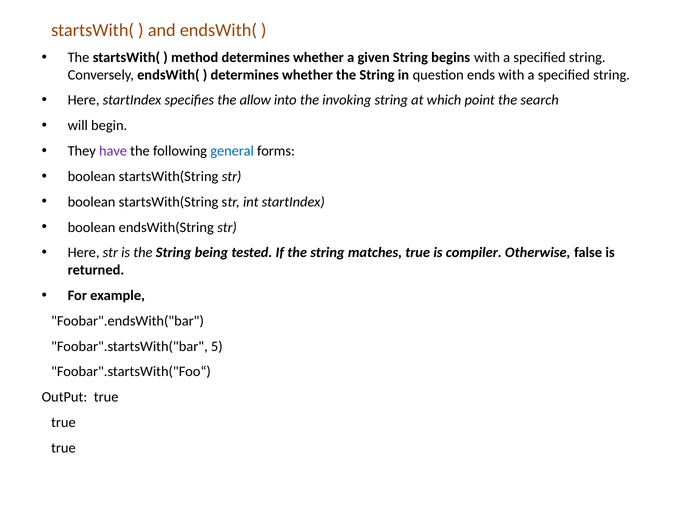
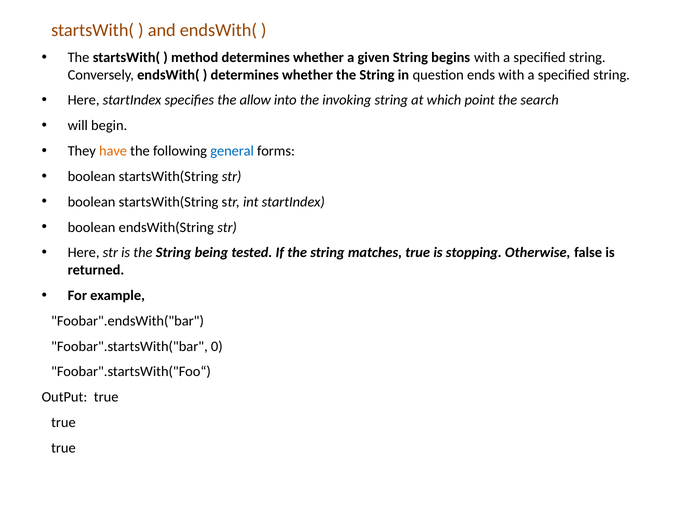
have colour: purple -> orange (113, 151)
compiler: compiler -> stopping (474, 253)
5: 5 -> 0 (217, 347)
